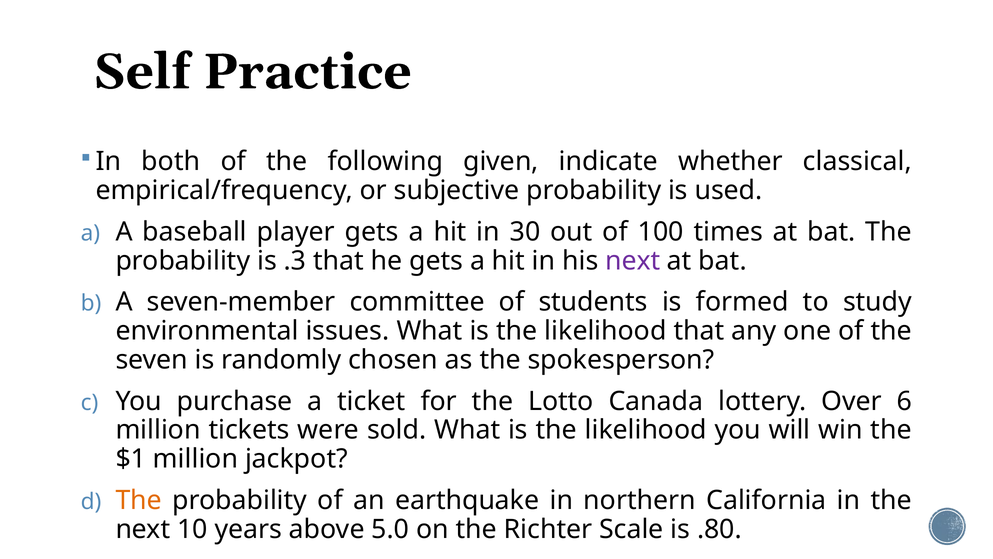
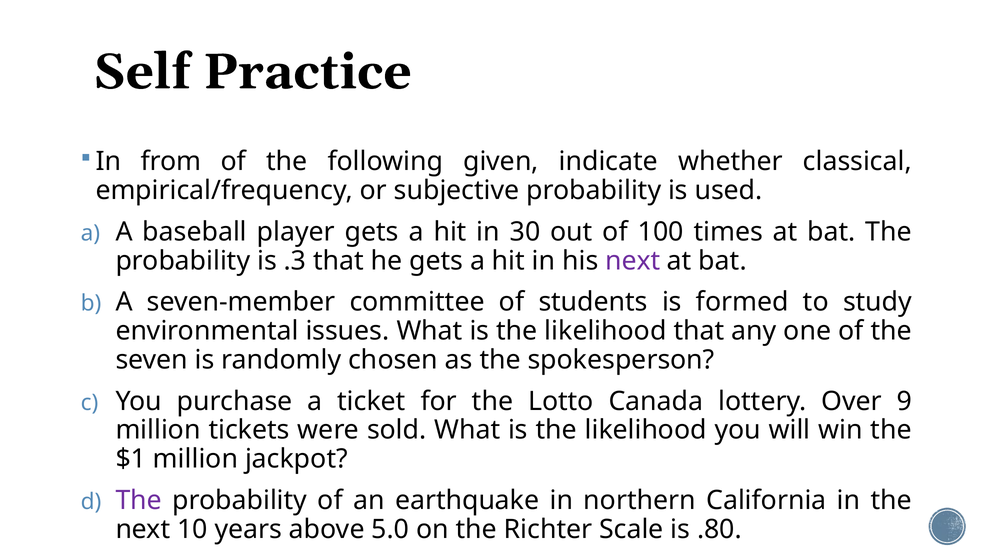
both: both -> from (171, 161)
6: 6 -> 9 (904, 401)
The colour: orange -> purple (139, 500)
